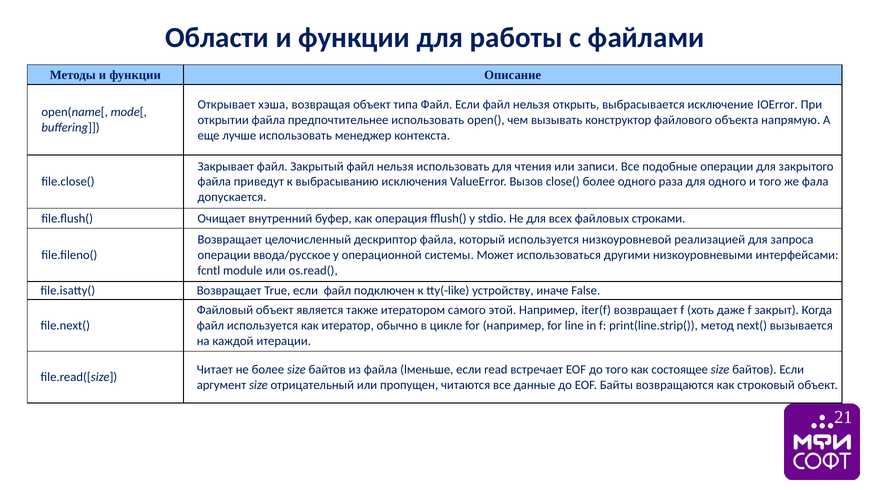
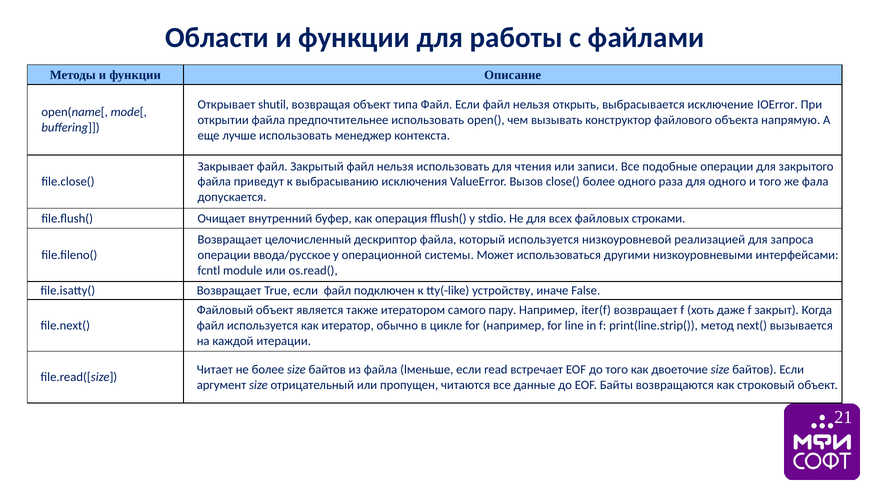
хэша: хэша -> shutil (274, 104)
этой: этой -> пару (502, 310)
состоящее: состоящее -> двоеточие (680, 369)
